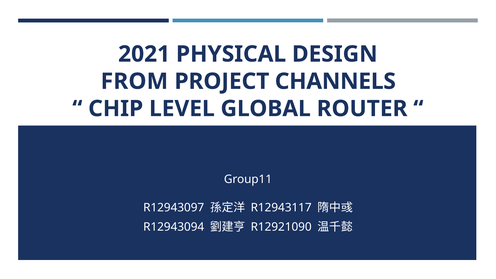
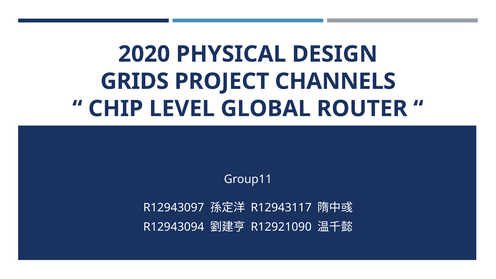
2021: 2021 -> 2020 (144, 54)
FROM: FROM -> GRIDS (135, 81)
